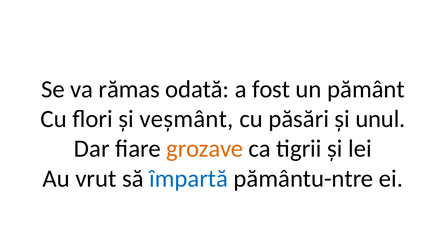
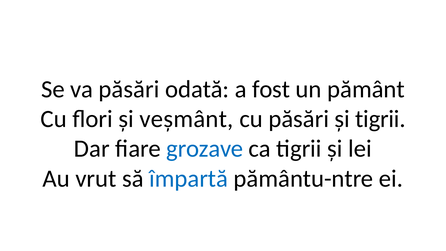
va rămas: rămas -> păsări (129, 89)
și unul: unul -> tigrii (380, 119)
grozave colour: orange -> blue (205, 149)
